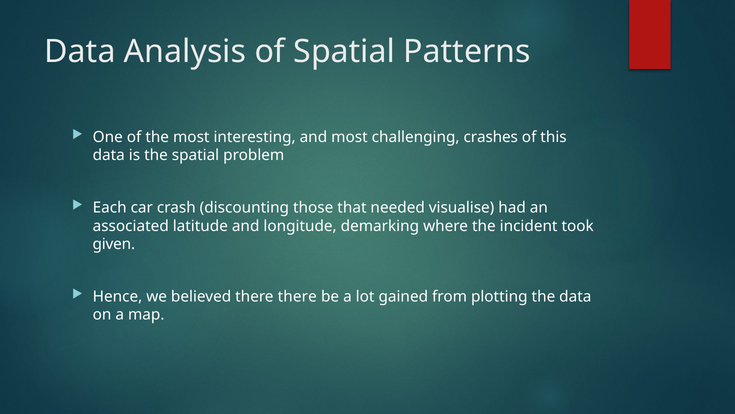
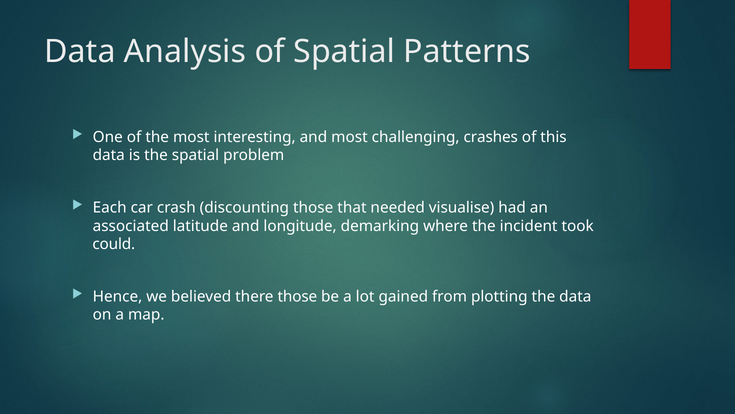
given: given -> could (114, 244)
there there: there -> those (297, 296)
